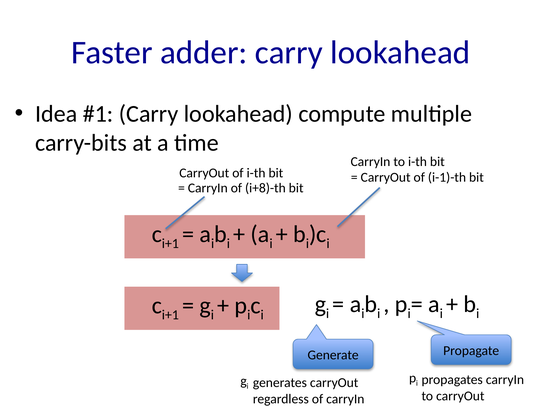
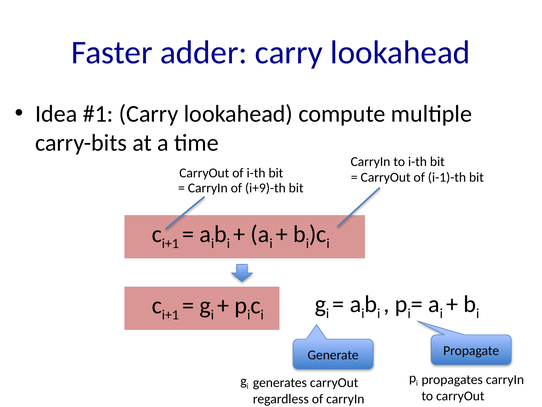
i+8)-th: i+8)-th -> i+9)-th (265, 188)
